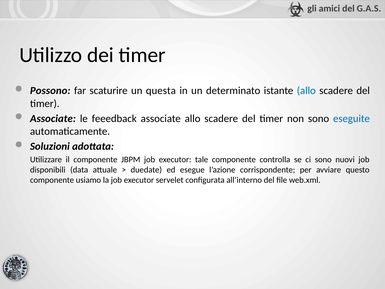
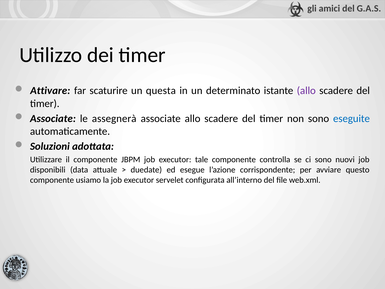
Possono: Possono -> Attivare (50, 91)
allo colour: blue -> purple (306, 91)
feeedback: feeedback -> assegnerà (114, 118)
